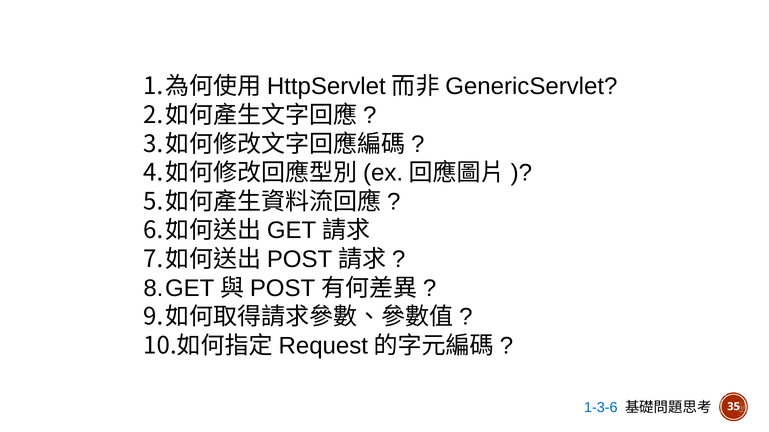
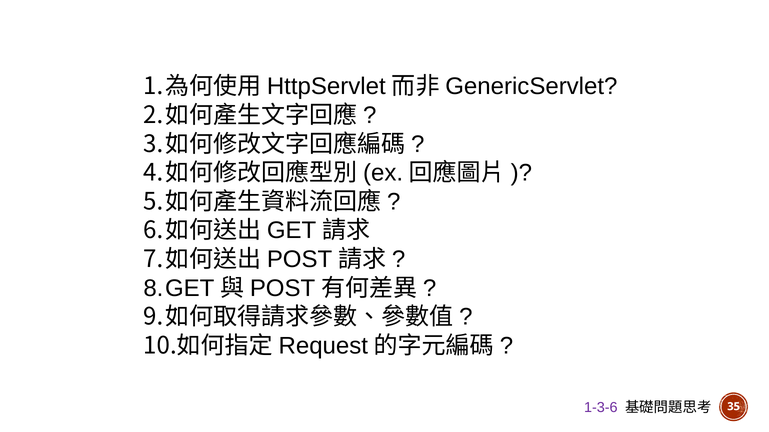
1-3-6 colour: blue -> purple (601, 408)
